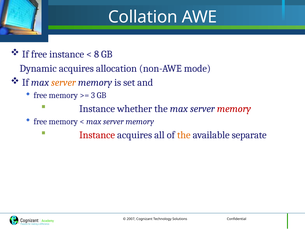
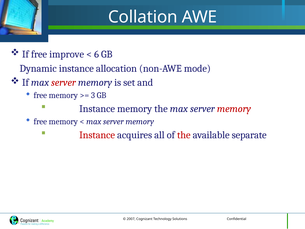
free instance: instance -> improve (67, 54)
8: 8 -> 6 (97, 54)
Dynamic acquires: acquires -> instance (76, 68)
server colour: orange -> red (63, 83)
Instance whether: whether -> memory (135, 109)
the colour: orange -> red (184, 135)
